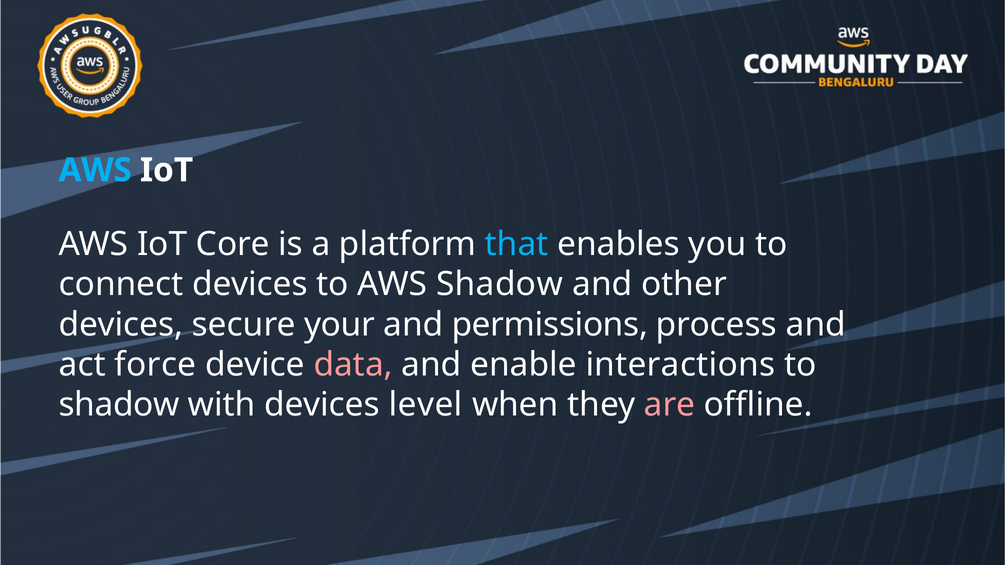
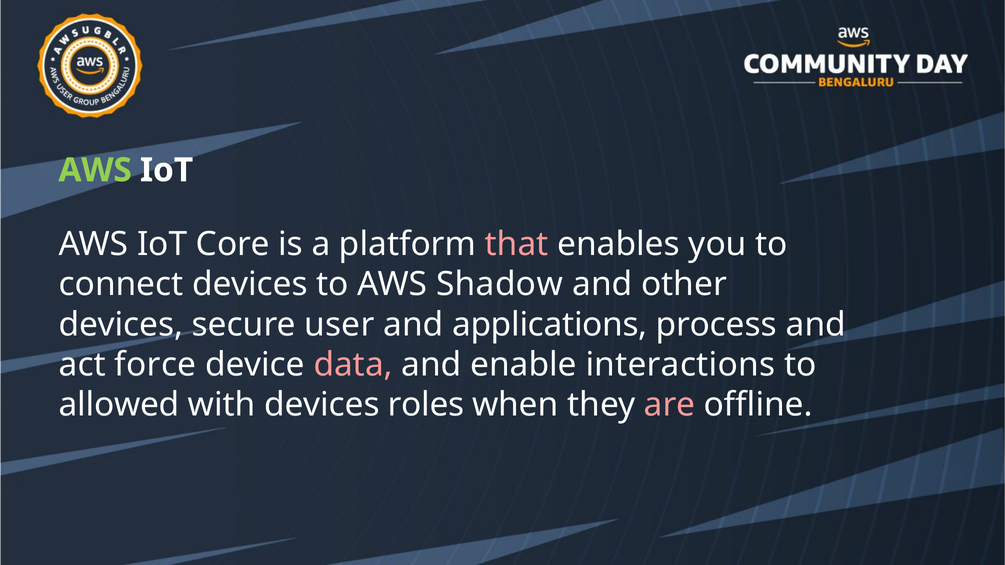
AWS colour: light blue -> light green (95, 170)
that colour: light blue -> pink (517, 244)
your: your -> user (339, 325)
permissions: permissions -> applications (550, 325)
shadow: shadow -> allowed (119, 405)
level: level -> roles (426, 405)
